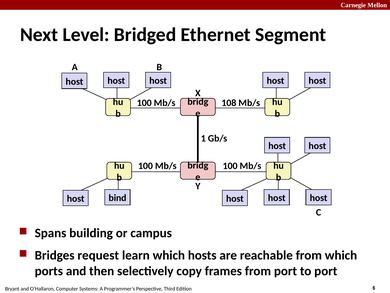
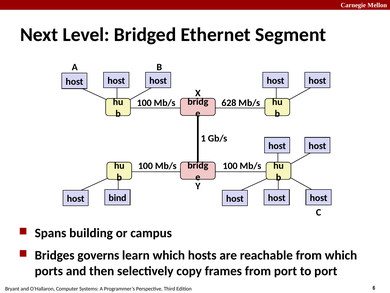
108: 108 -> 628 (229, 103)
request: request -> governs (98, 255)
